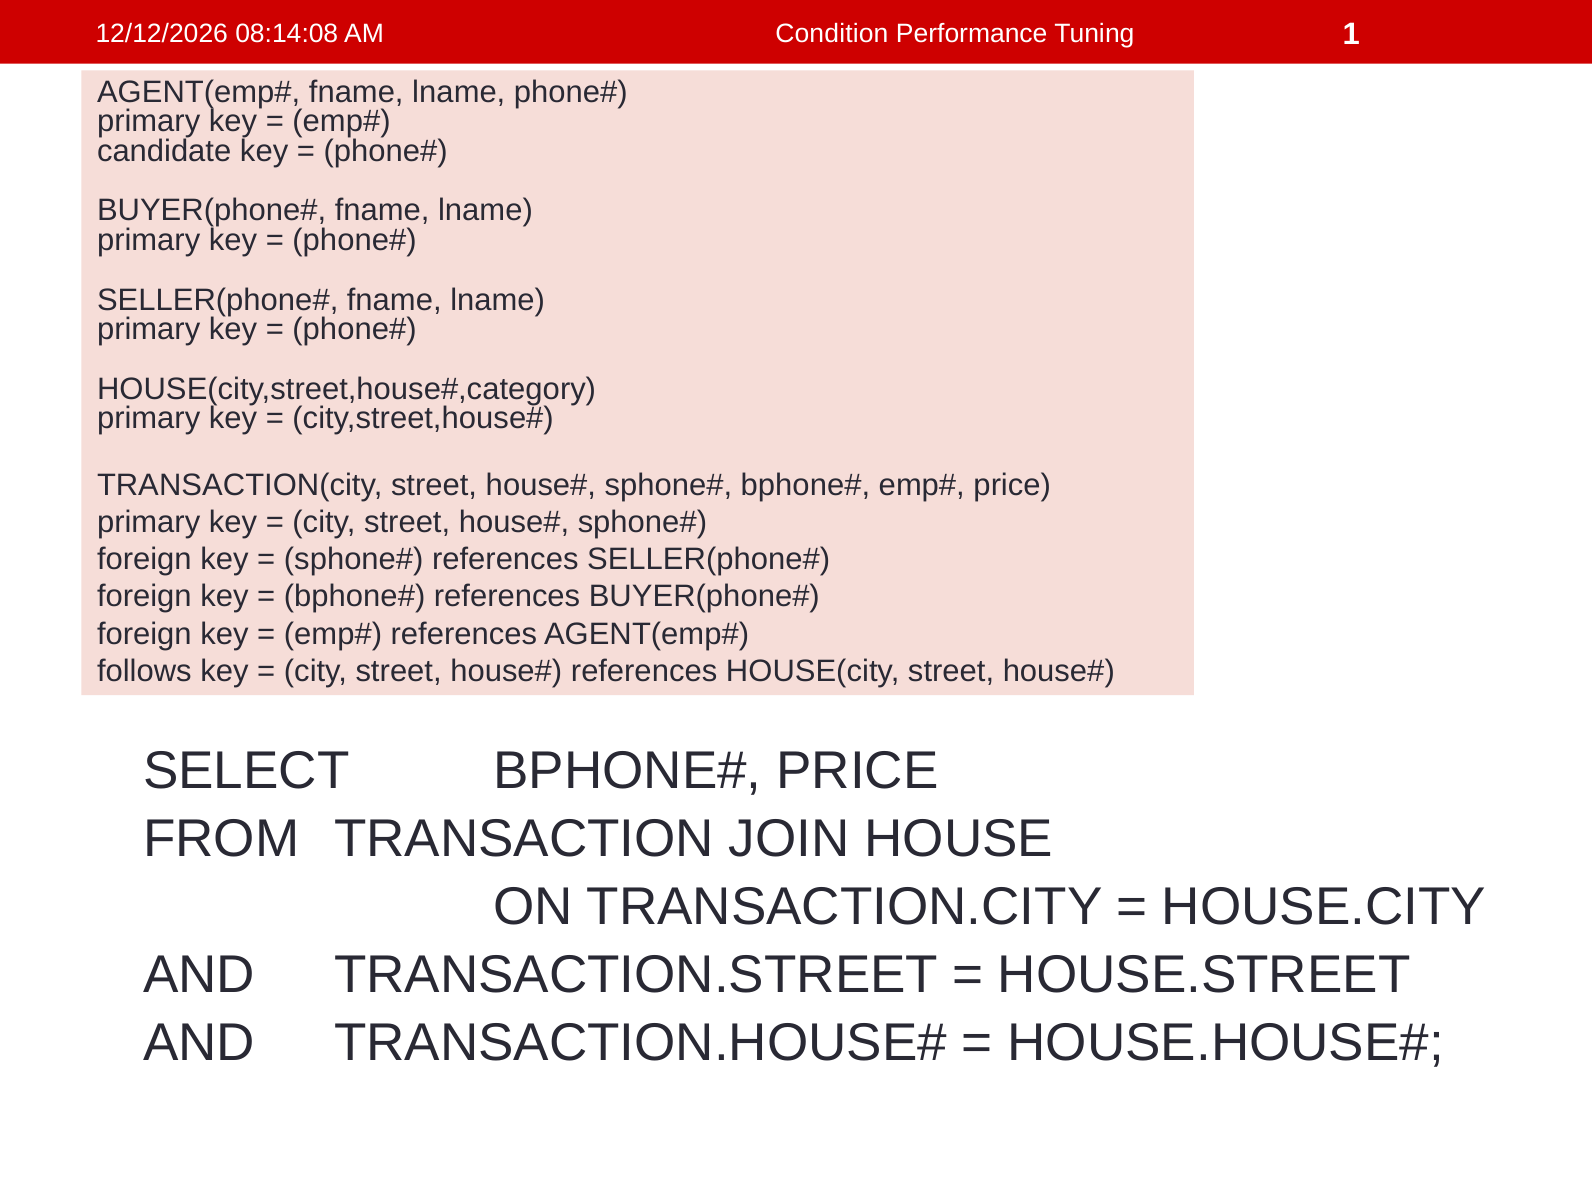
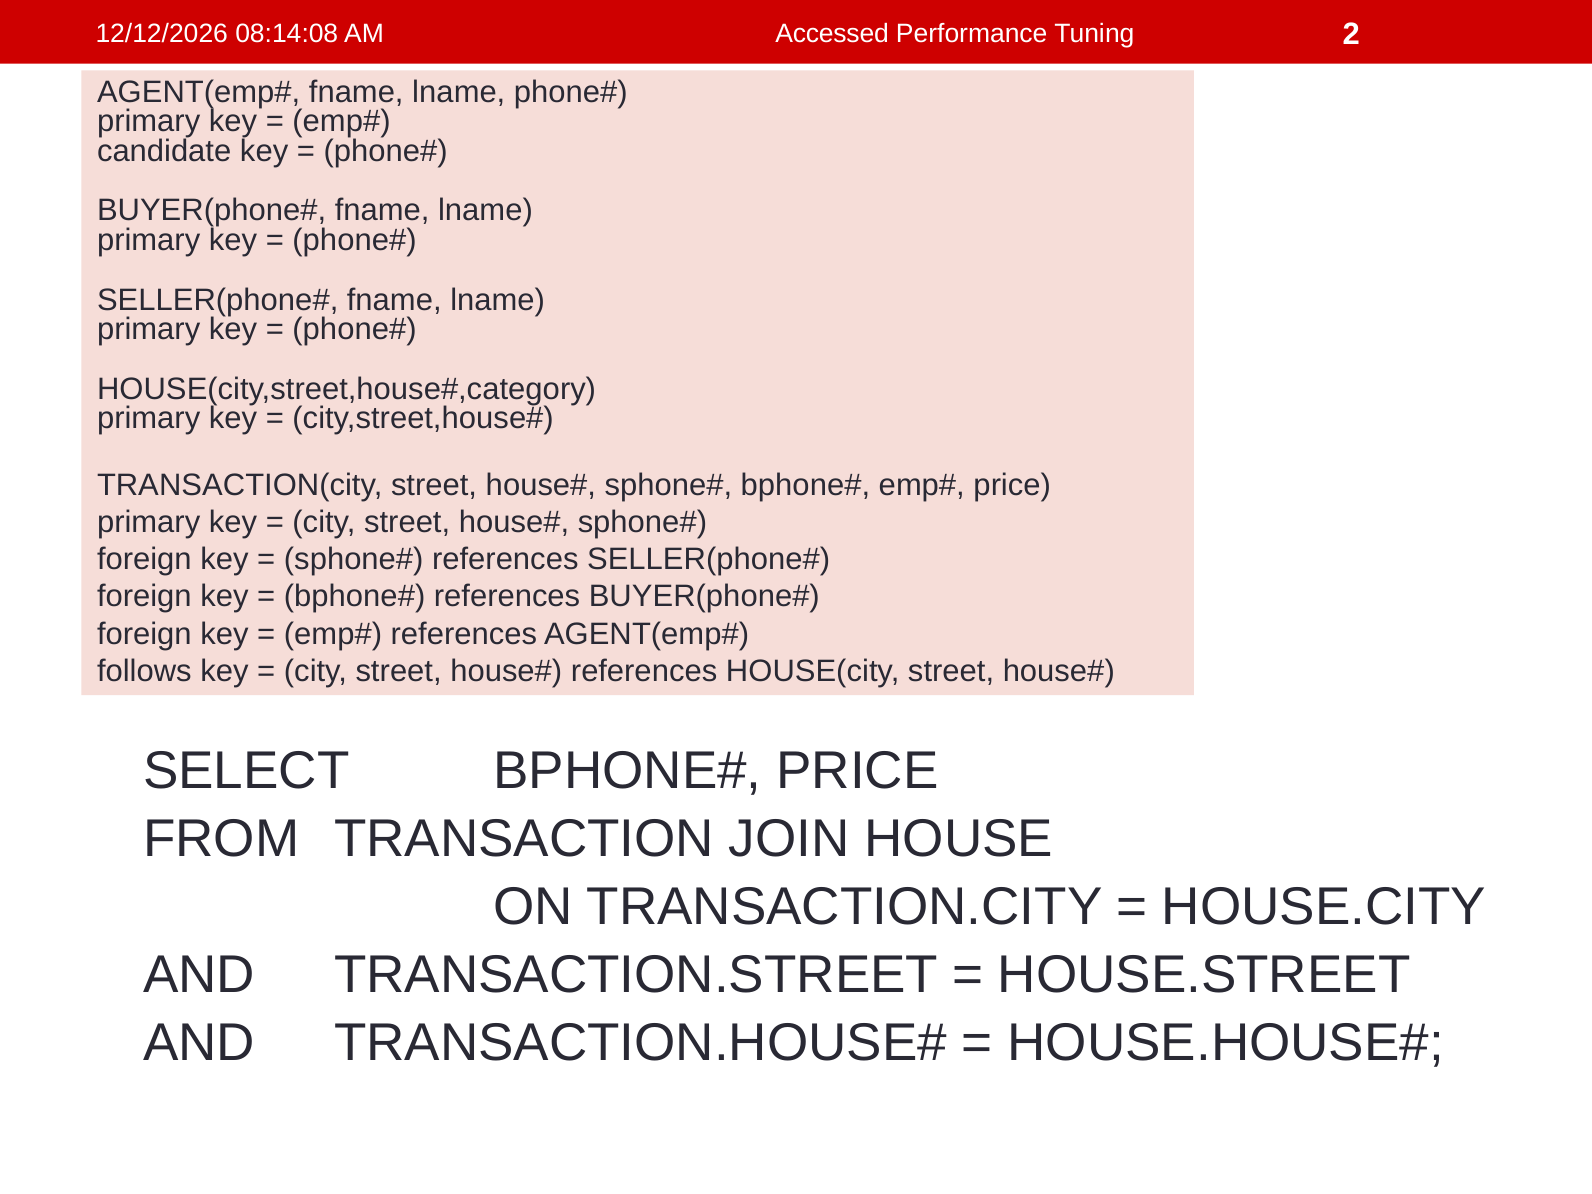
Condition: Condition -> Accessed (832, 34)
1: 1 -> 2 (1351, 34)
